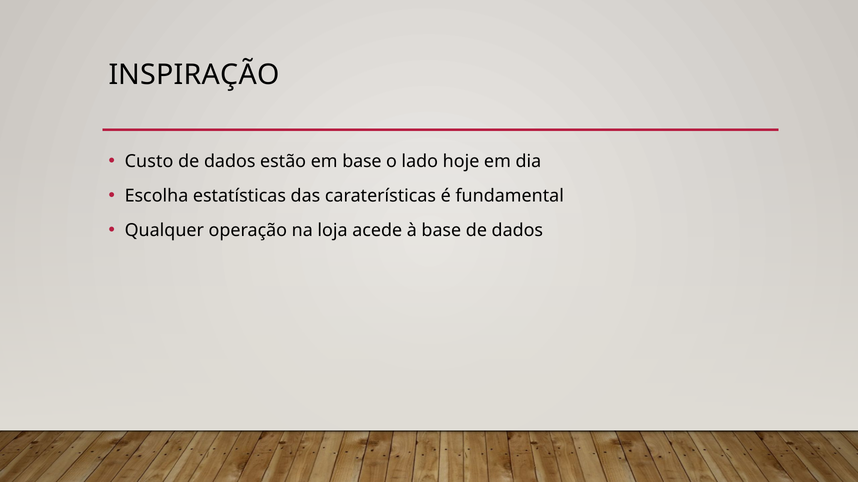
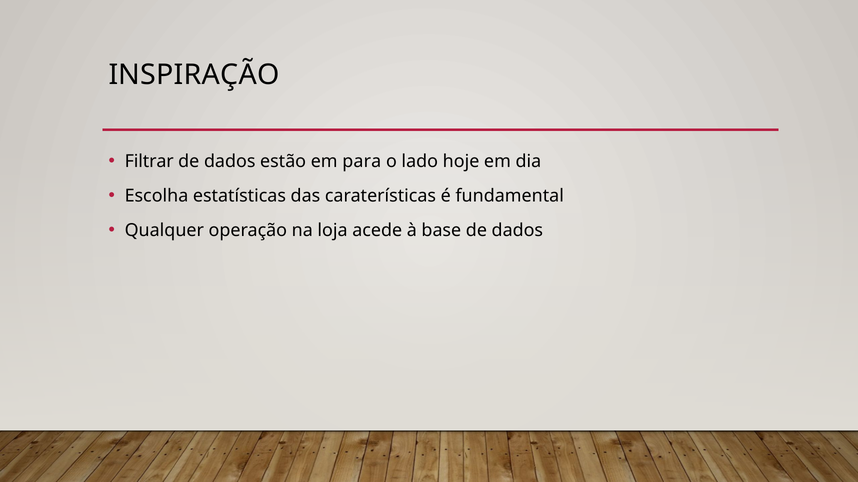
Custo: Custo -> Filtrar (149, 161)
em base: base -> para (362, 161)
